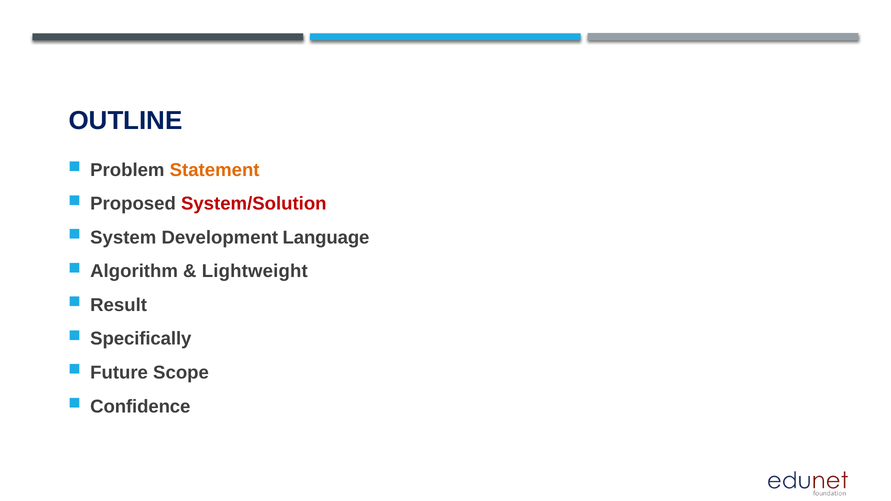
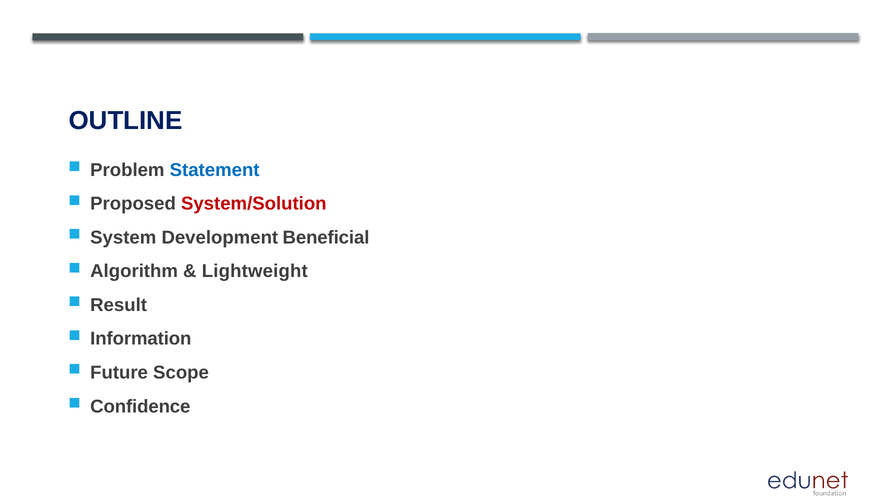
Statement colour: orange -> blue (215, 170)
Language: Language -> Beneficial (326, 238)
Specifically: Specifically -> Information (141, 339)
